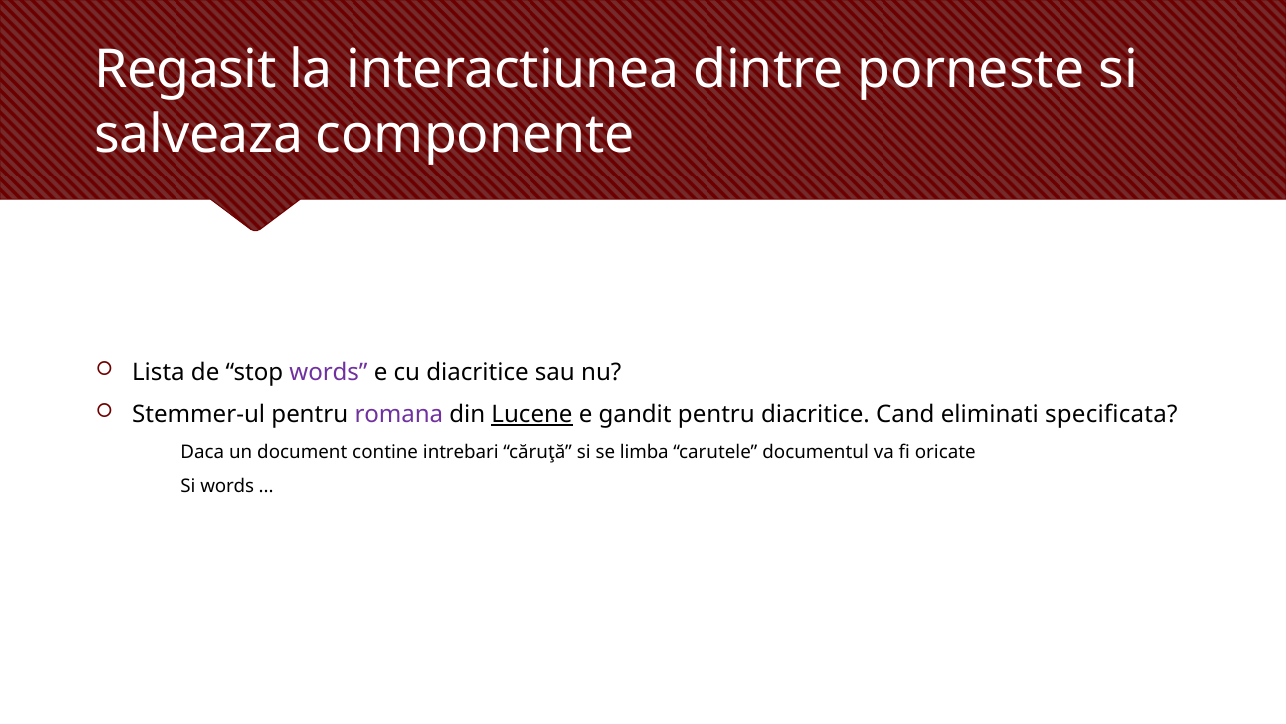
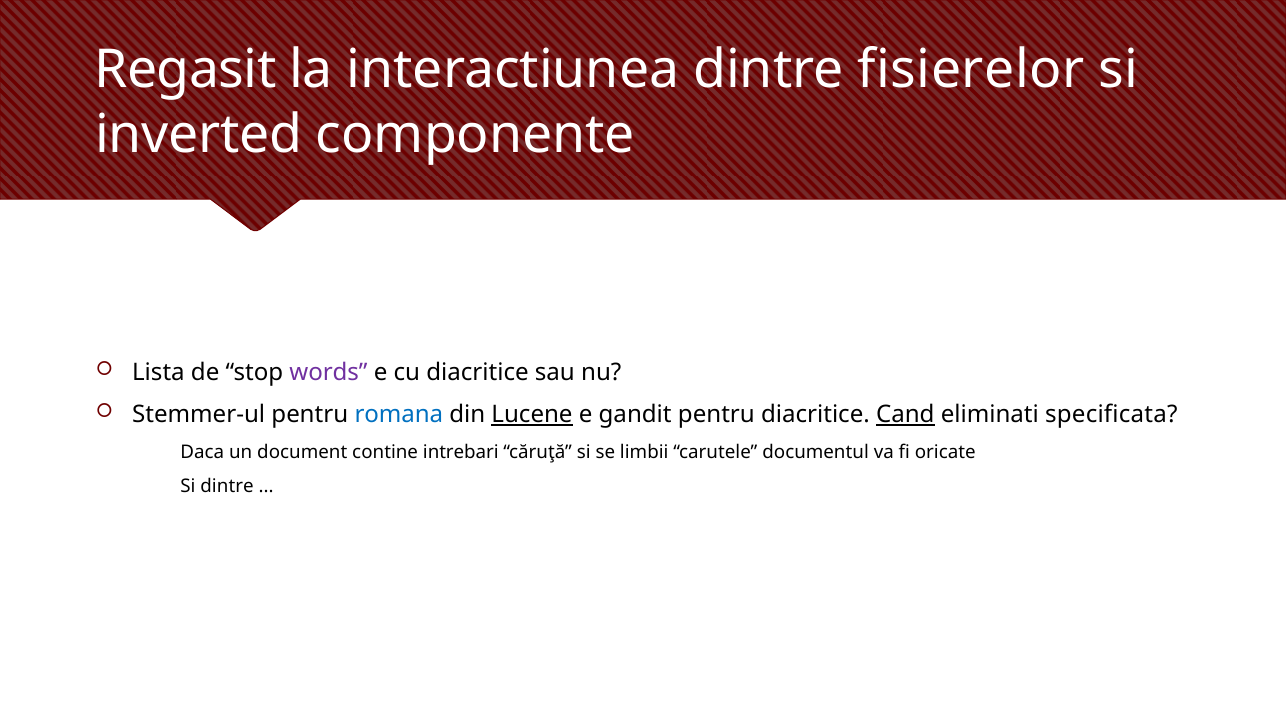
porneste: porneste -> fisierelor (971, 70)
salveaza: salveaza -> inverted (199, 134)
romana colour: purple -> blue (399, 414)
Cand underline: none -> present (905, 414)
limba: limba -> limbii (644, 452)
Si words: words -> dintre (227, 486)
